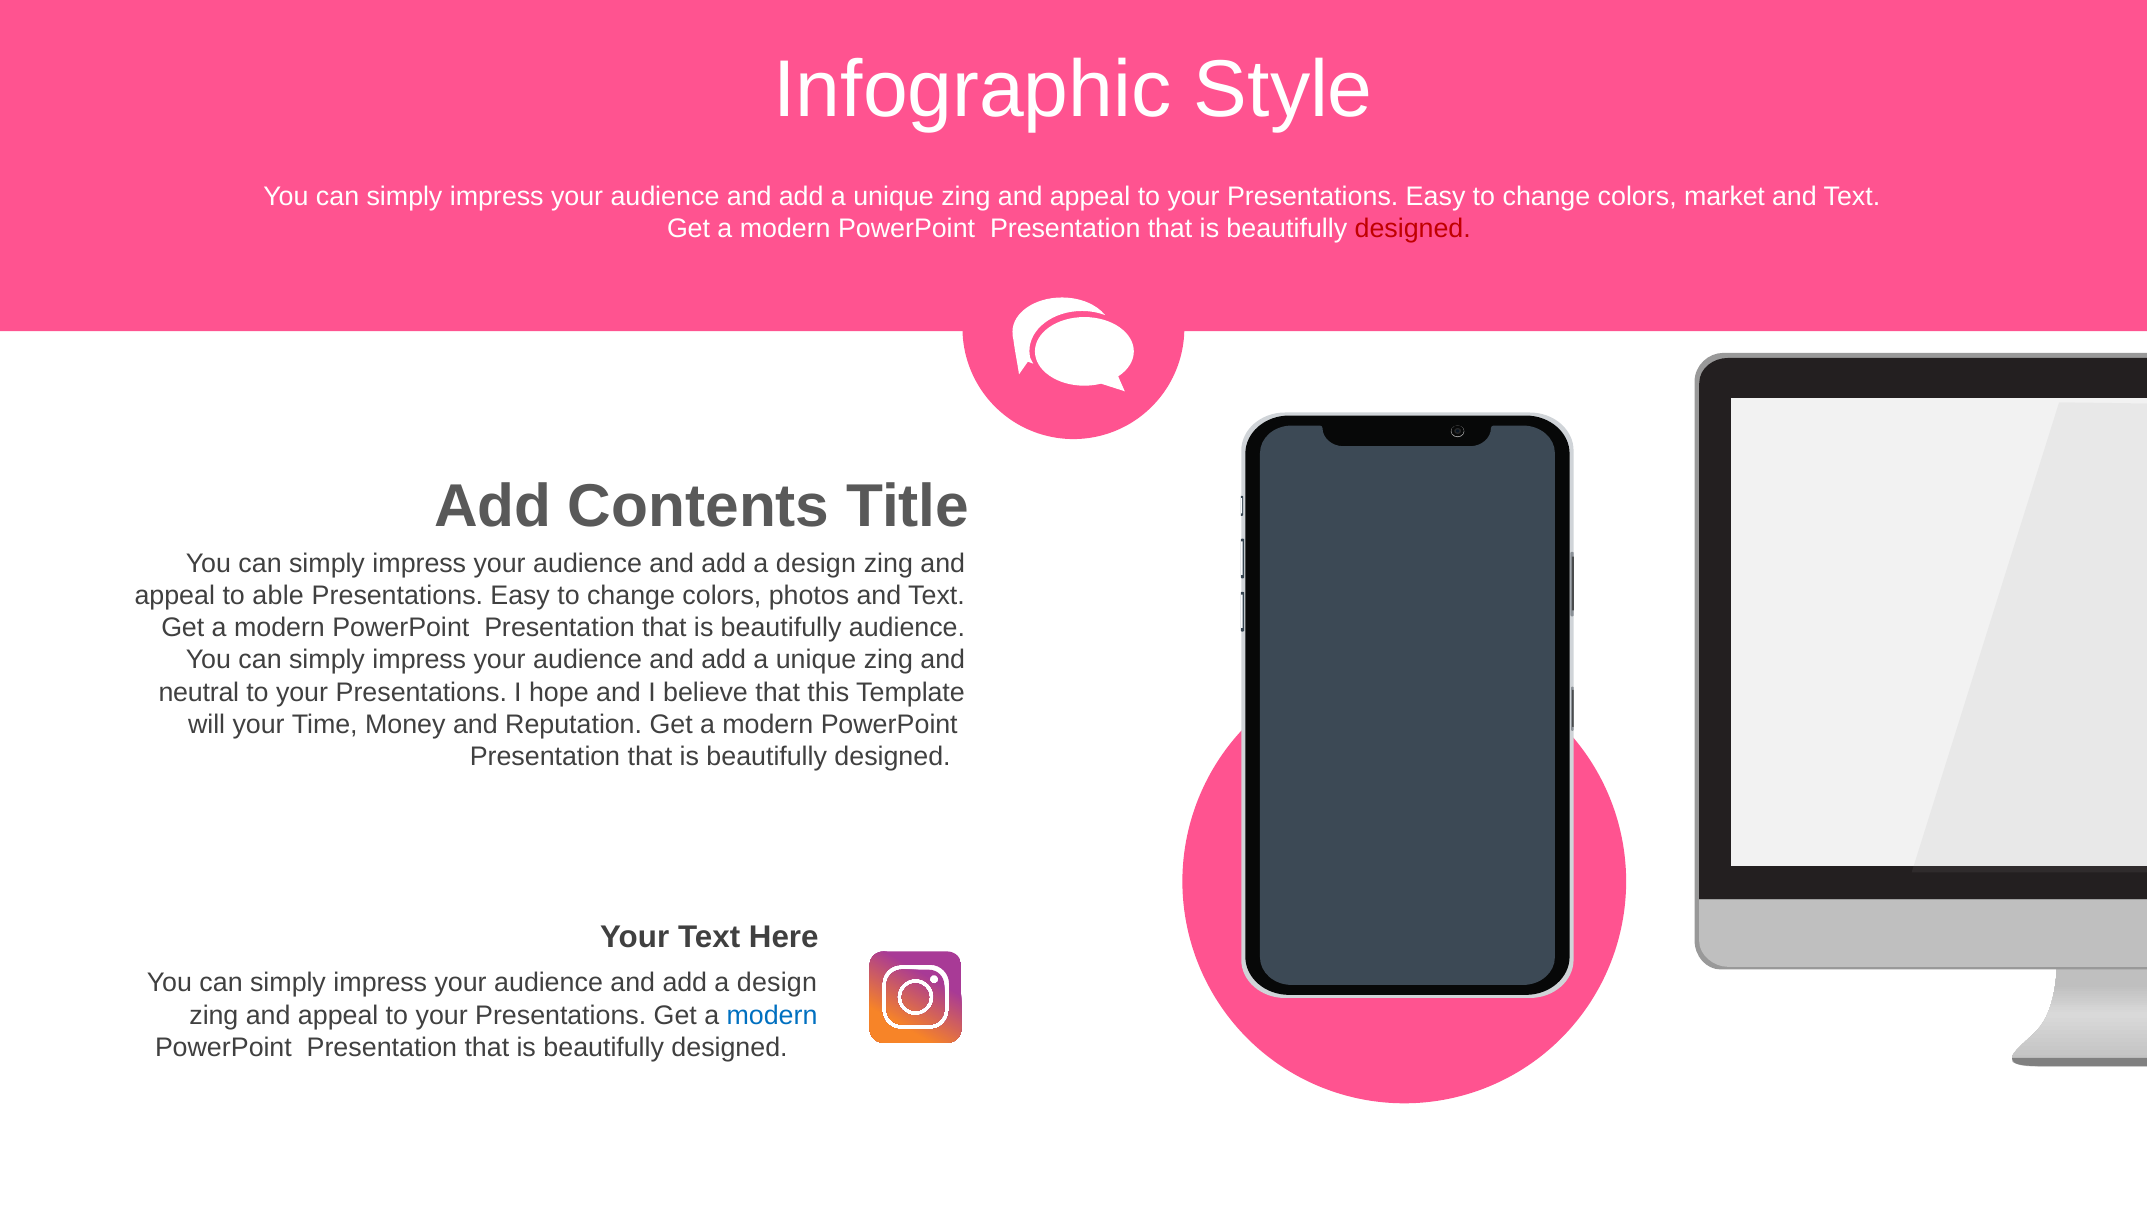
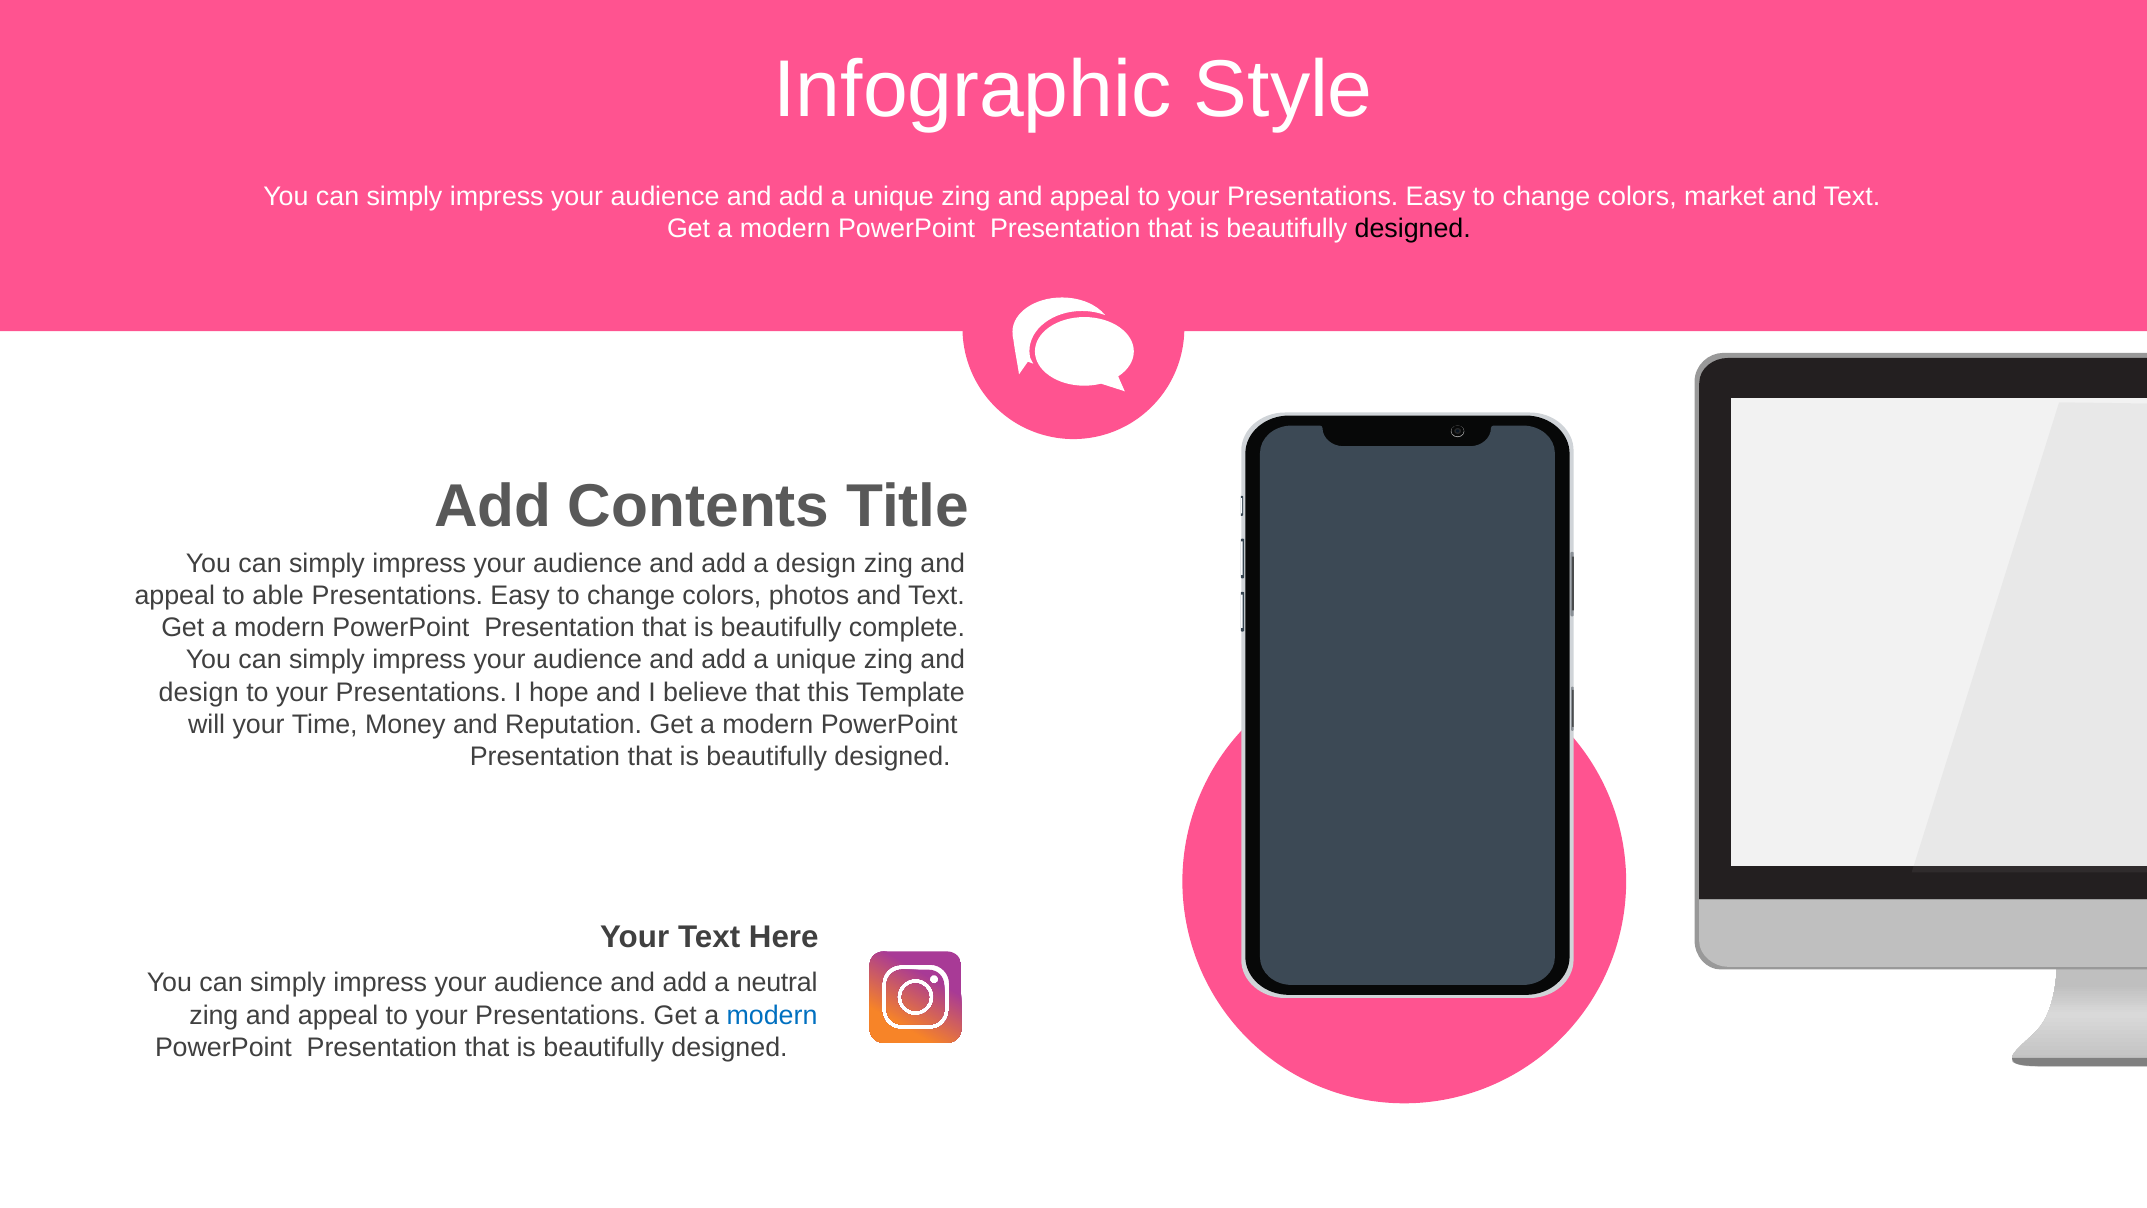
designed colour: red -> black (1413, 229)
beautifully audience: audience -> complete (907, 628)
neutral: neutral -> design (199, 692)
design: design -> neutral (777, 983)
